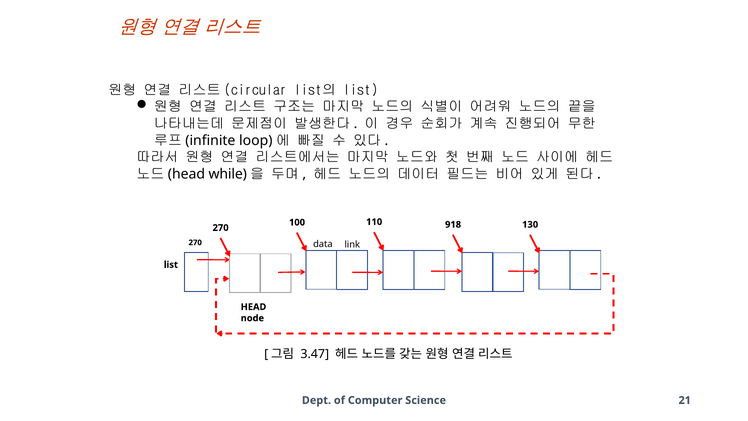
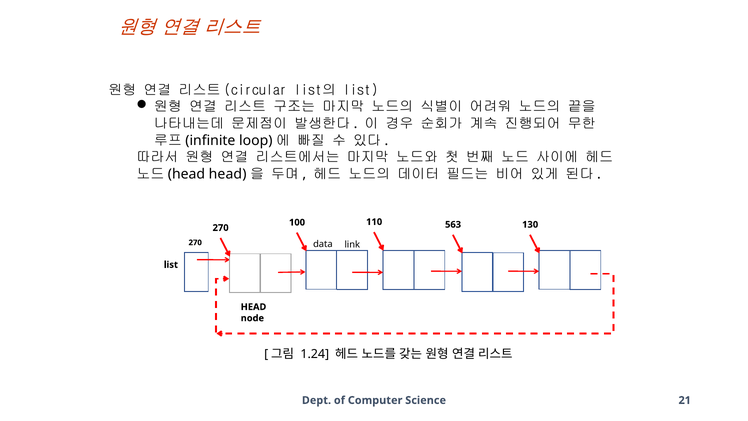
head while: while -> head (228, 174)
918: 918 -> 563 (453, 224)
3.47: 3.47 -> 1.24 (315, 354)
